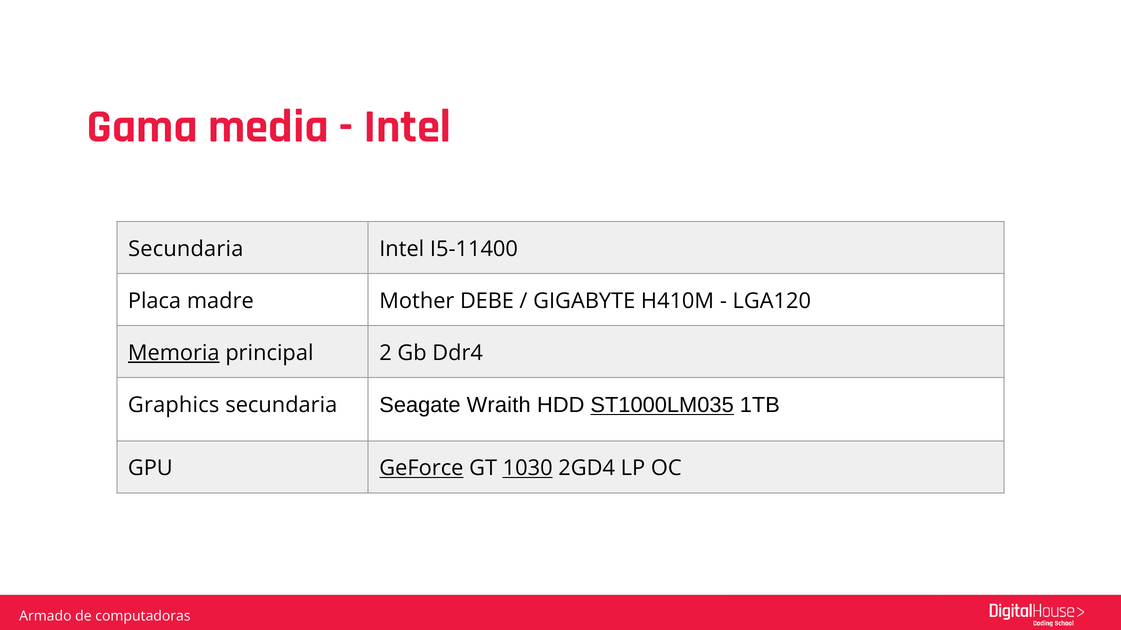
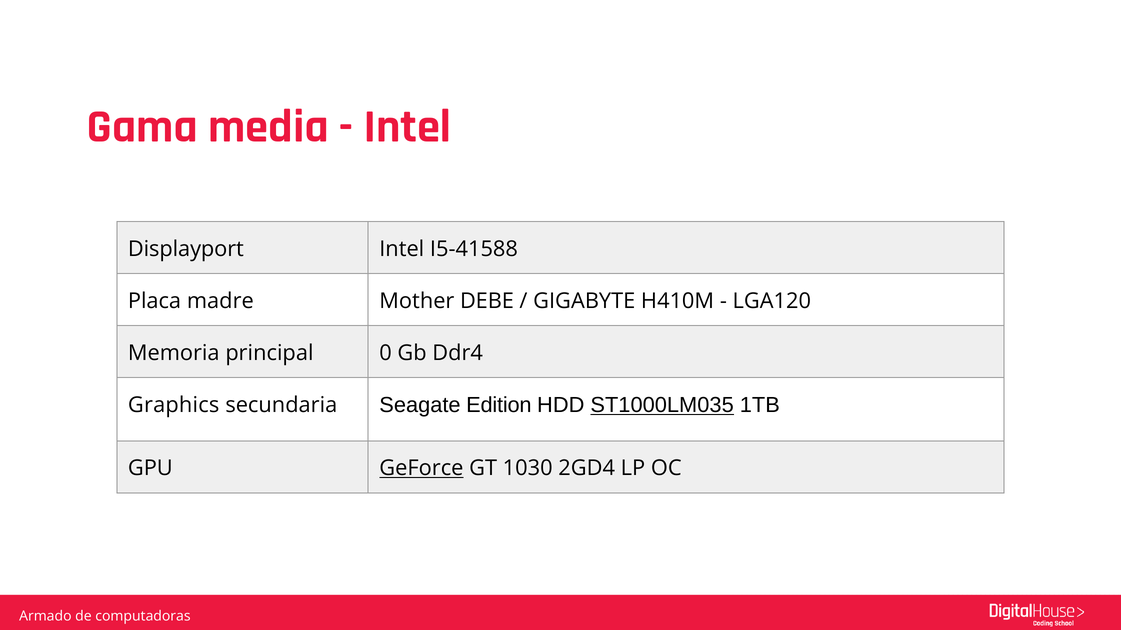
Secundaria: Secundaria -> Displayport (186, 249)
I5-11400: I5-11400 -> I5-41588 (474, 249)
Memoria underline: present -> none (174, 353)
2: 2 -> 0 (386, 353)
Wraith: Wraith -> Edition (499, 406)
1030 underline: present -> none (528, 469)
